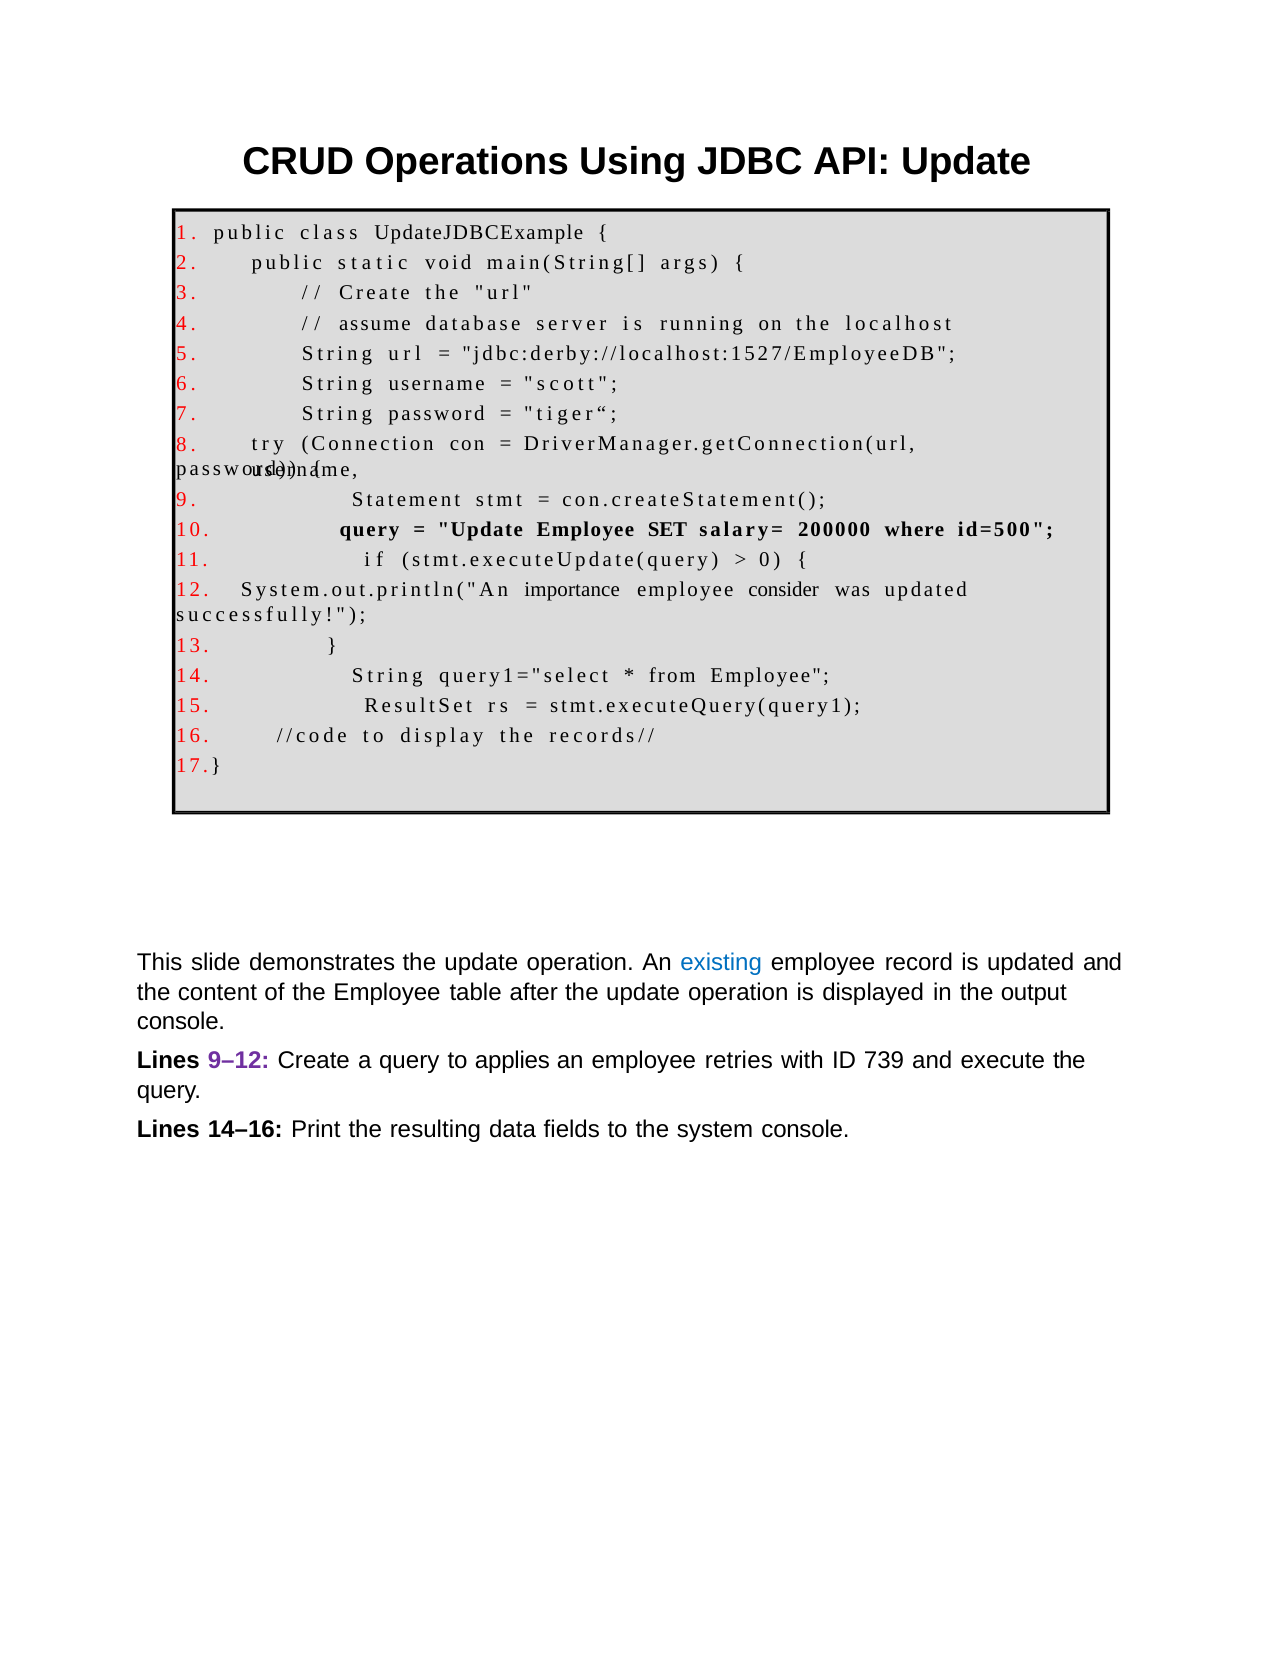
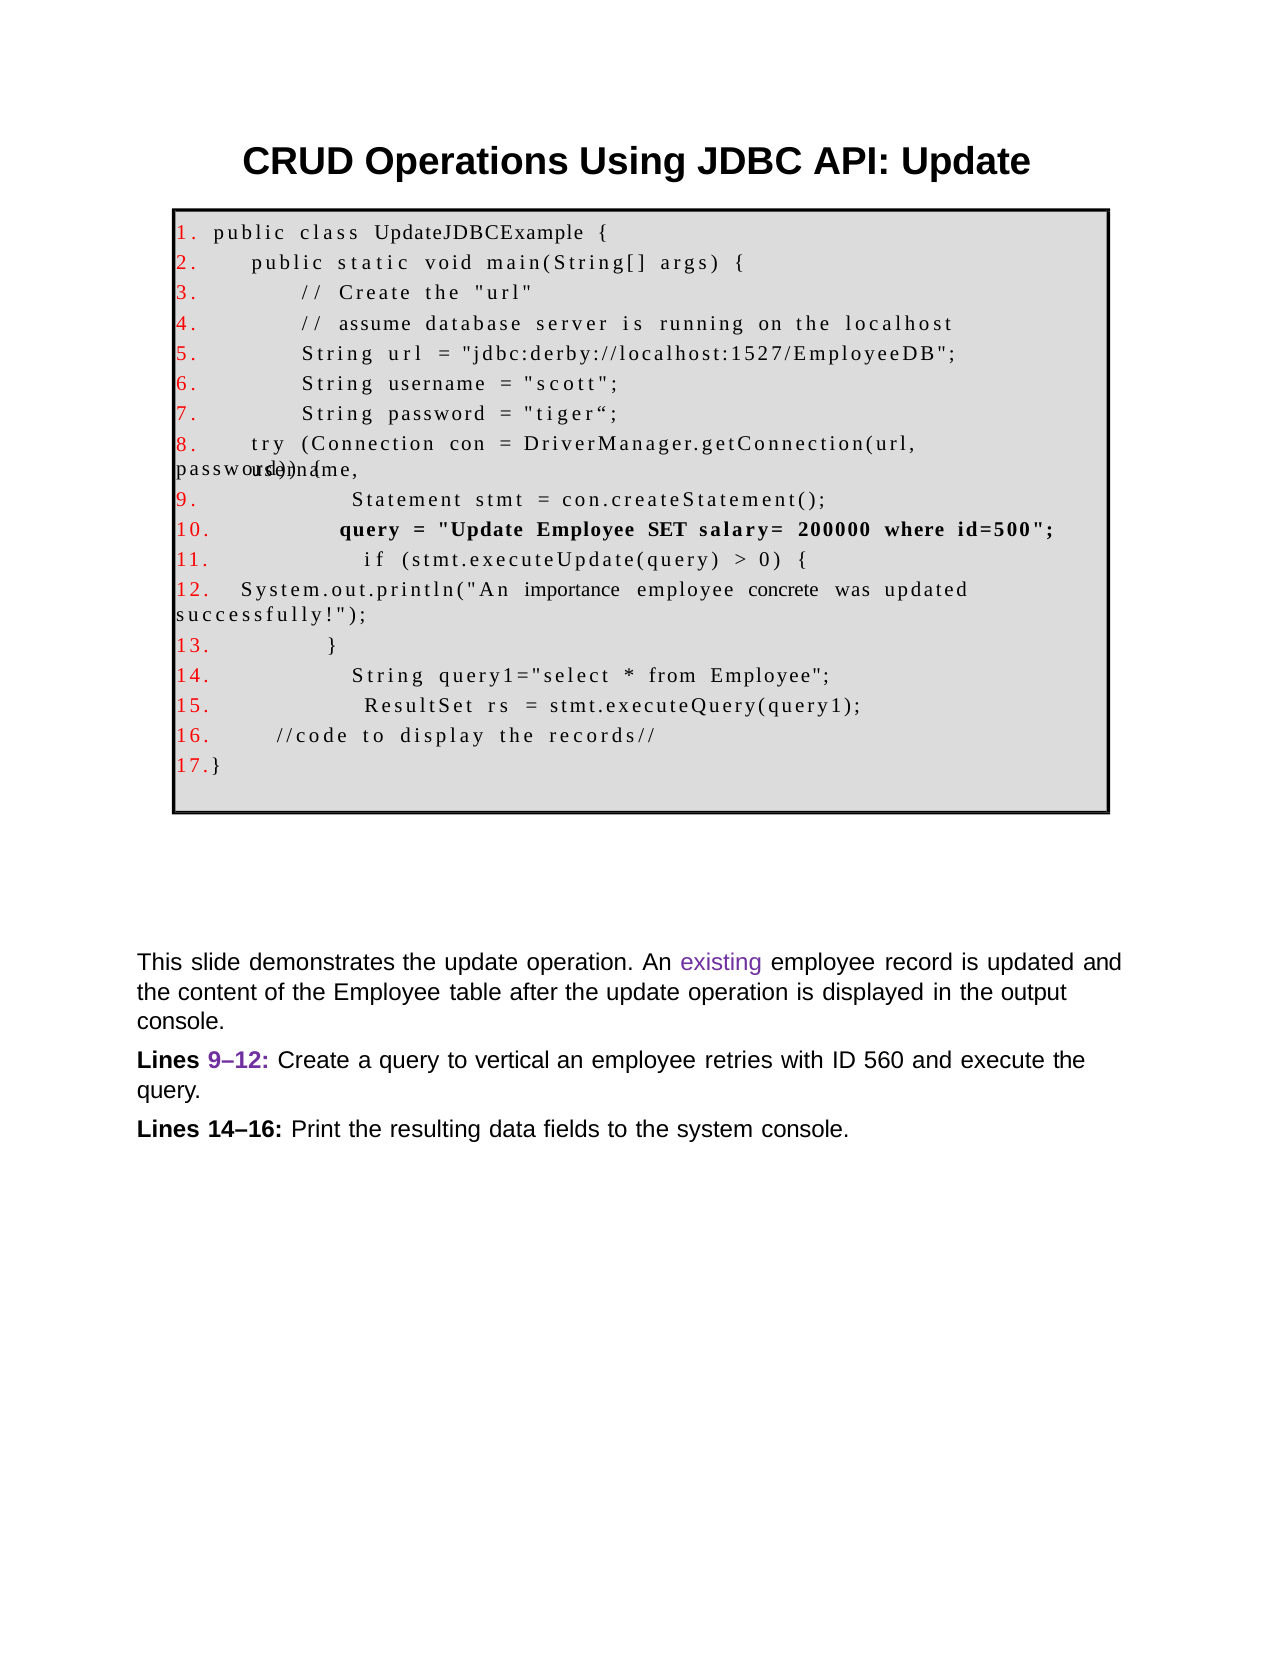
consider: consider -> concrete (784, 589)
existing colour: blue -> purple (721, 962)
applies: applies -> vertical (512, 1060)
739: 739 -> 560 (884, 1060)
